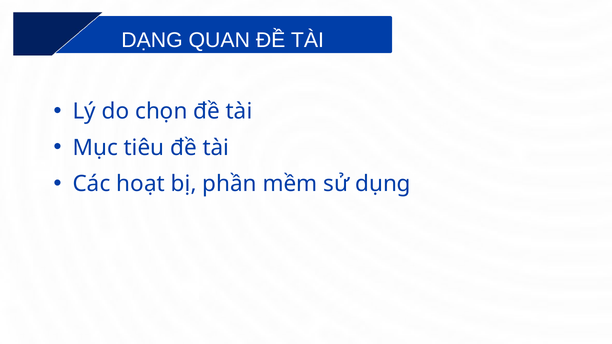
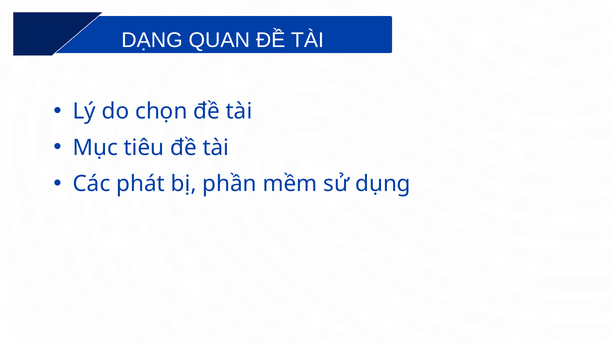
hoạt: hoạt -> phát (141, 184)
